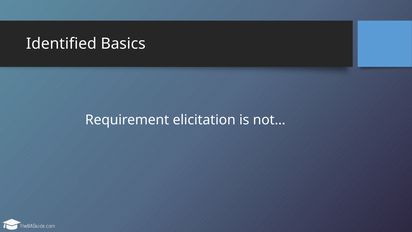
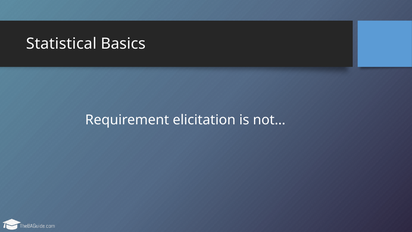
Identified: Identified -> Statistical (61, 44)
